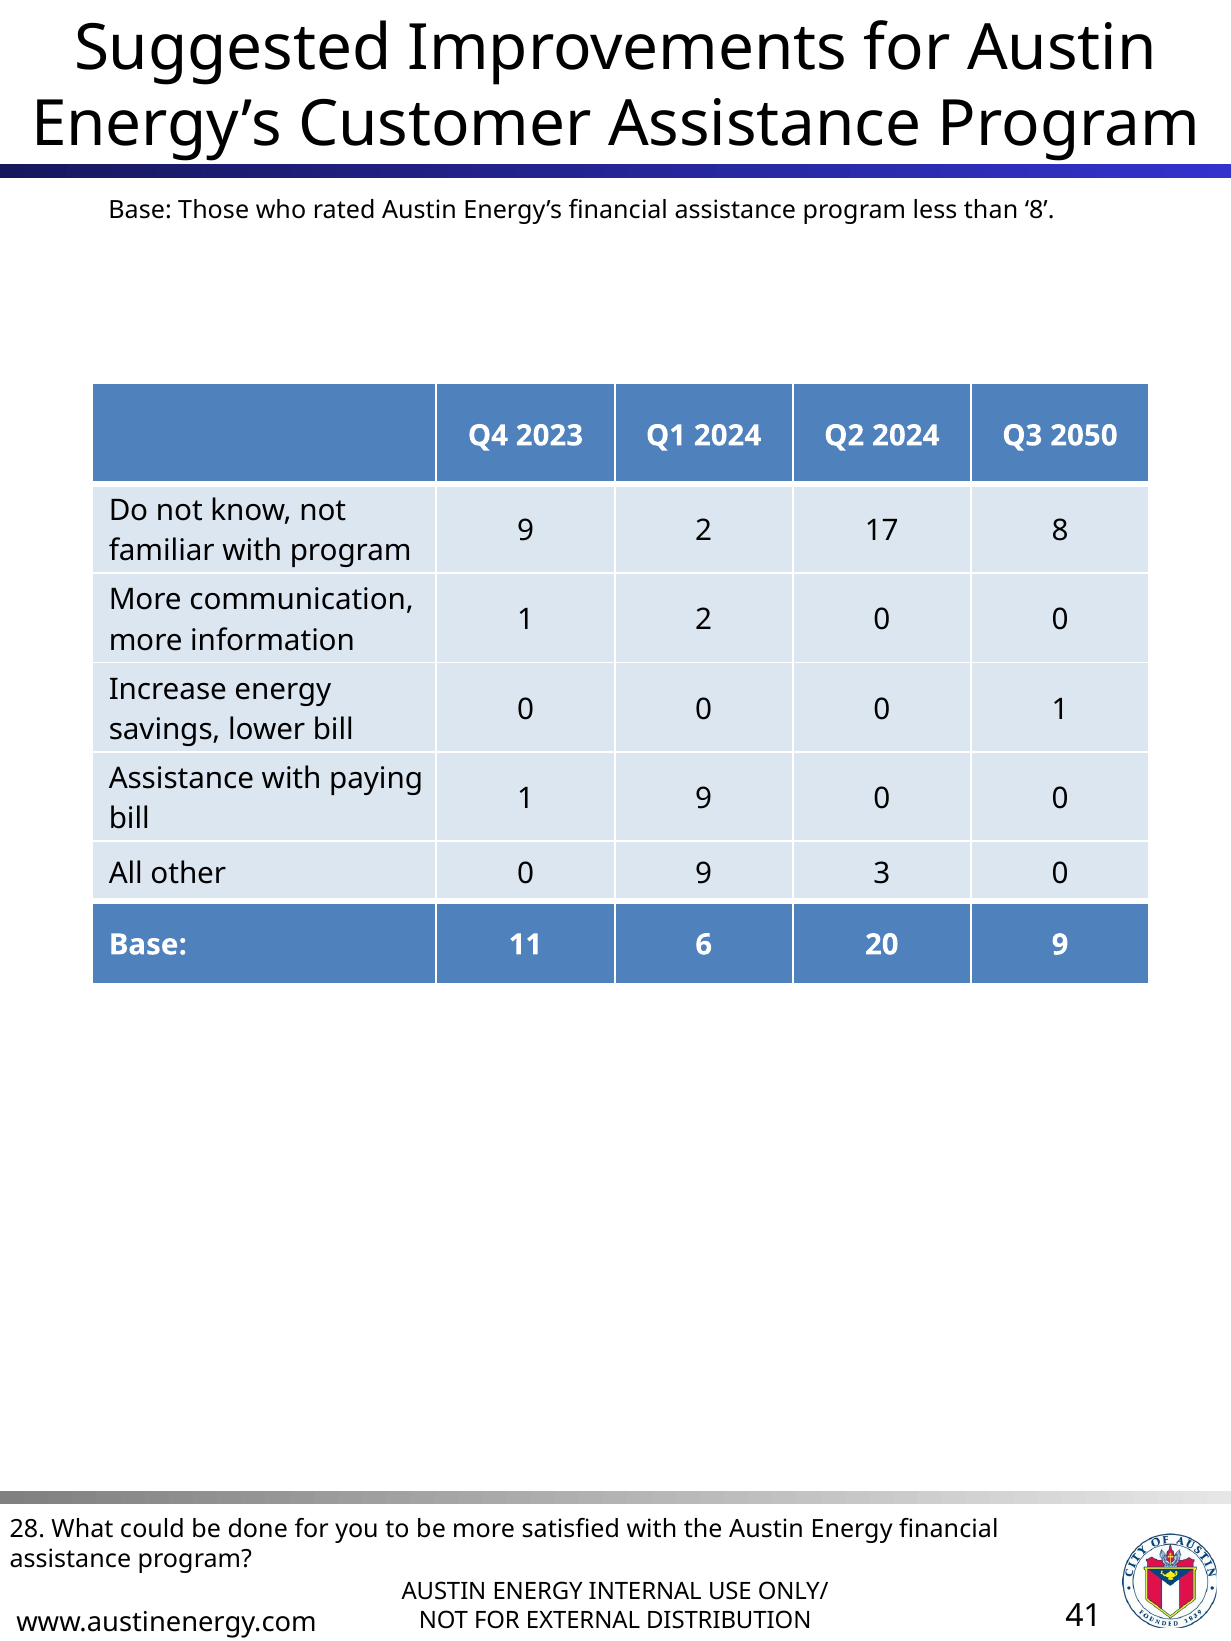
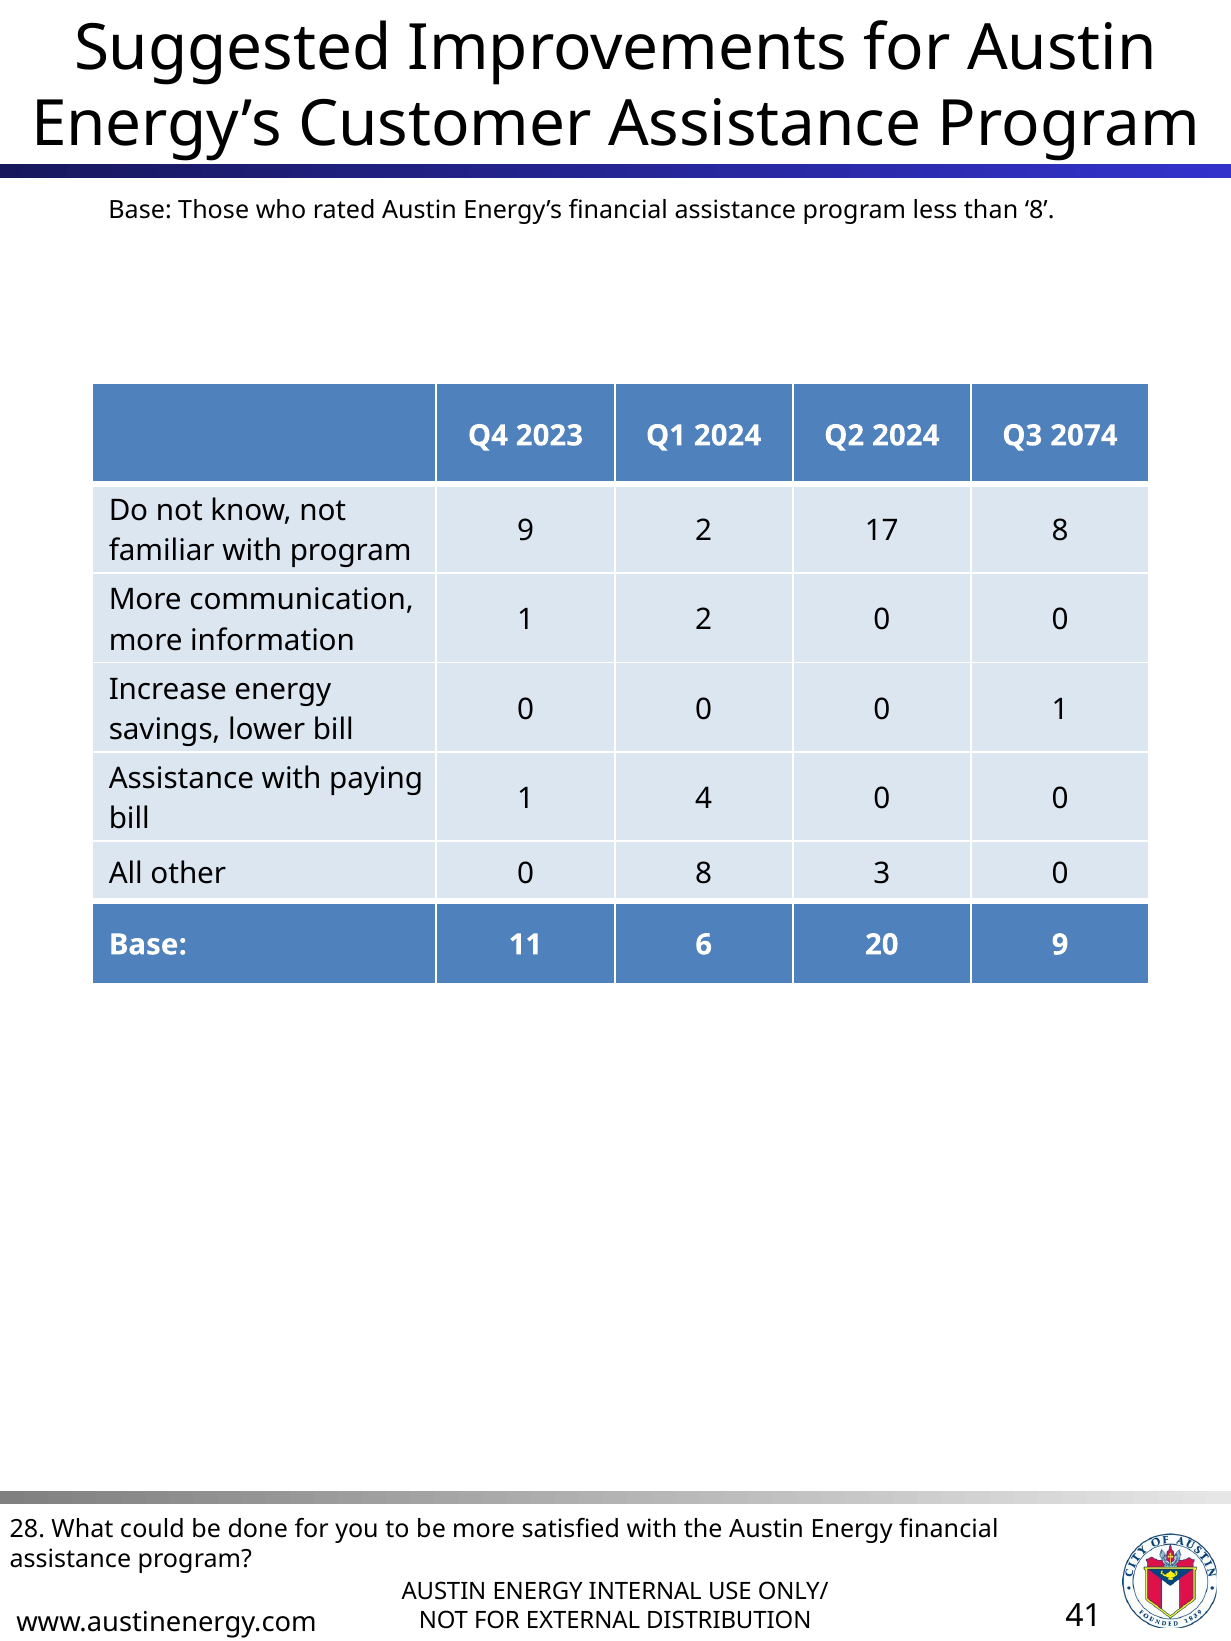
2050: 2050 -> 2074 (1084, 436)
1 9: 9 -> 4 (704, 799)
0 9: 9 -> 8 (704, 874)
